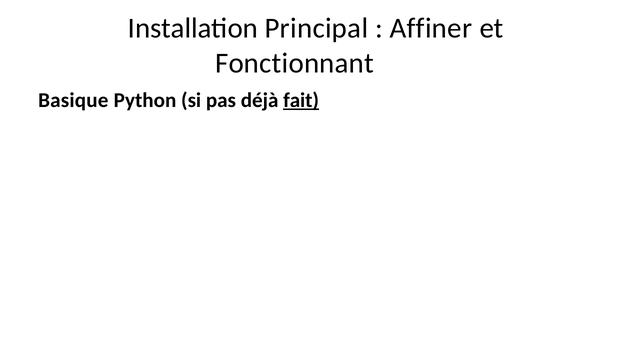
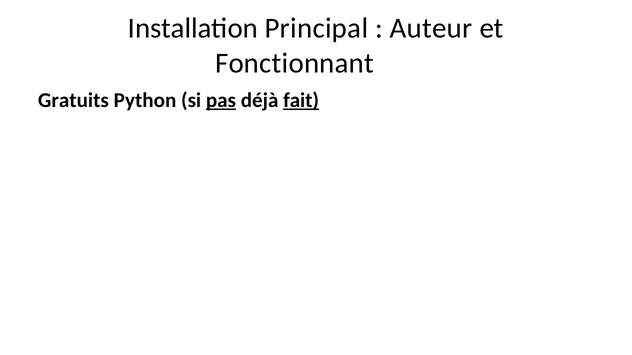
Affiner: Affiner -> Auteur (431, 28)
Basique: Basique -> Gratuits (73, 100)
pas underline: none -> present (221, 100)
